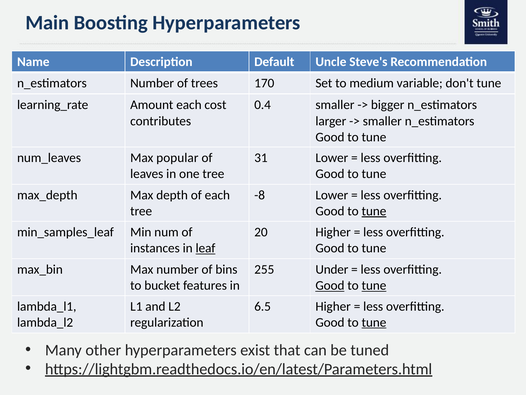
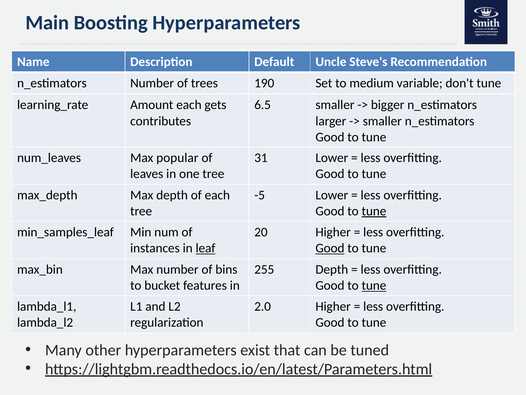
170: 170 -> 190 (264, 83)
cost: cost -> gets (215, 105)
0.4: 0.4 -> 6.5 (263, 105)
-8: -8 -> -5 (260, 195)
Good underline: none -> present (330, 248)
255 Under: Under -> Depth (332, 269)
Good underline: present -> none (330, 285)
6.5: 6.5 -> 2.0 (263, 306)
tune underline: present -> none (374, 322)
